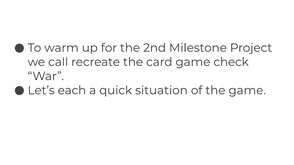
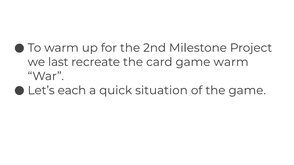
call: call -> last (58, 62)
game check: check -> warm (231, 62)
